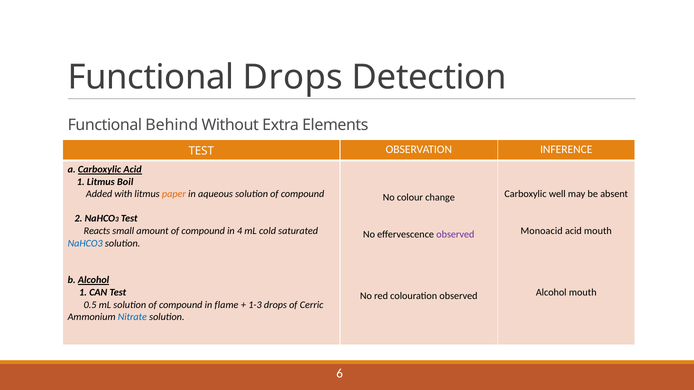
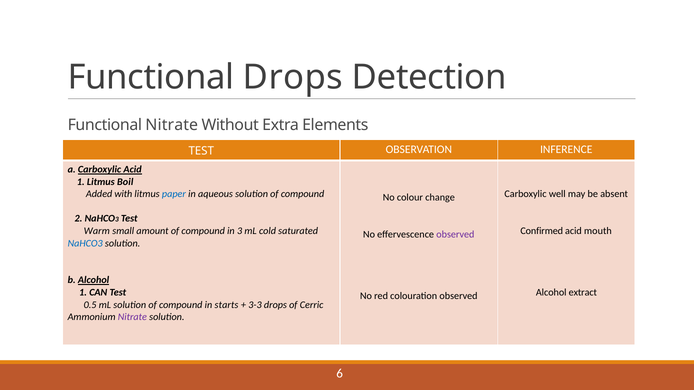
Functional Behind: Behind -> Nitrate (172, 125)
paper colour: orange -> blue (174, 194)
Reacts: Reacts -> Warm (97, 231)
in 4: 4 -> 3 (240, 231)
Monoacid: Monoacid -> Confirmed (542, 231)
Alcohol mouth: mouth -> extract (583, 293)
flame: flame -> starts (227, 305)
1-3: 1-3 -> 3-3 (255, 305)
Nitrate colour: blue -> purple (132, 317)
